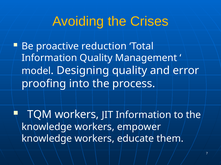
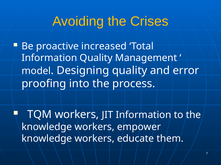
reduction: reduction -> increased (104, 46)
